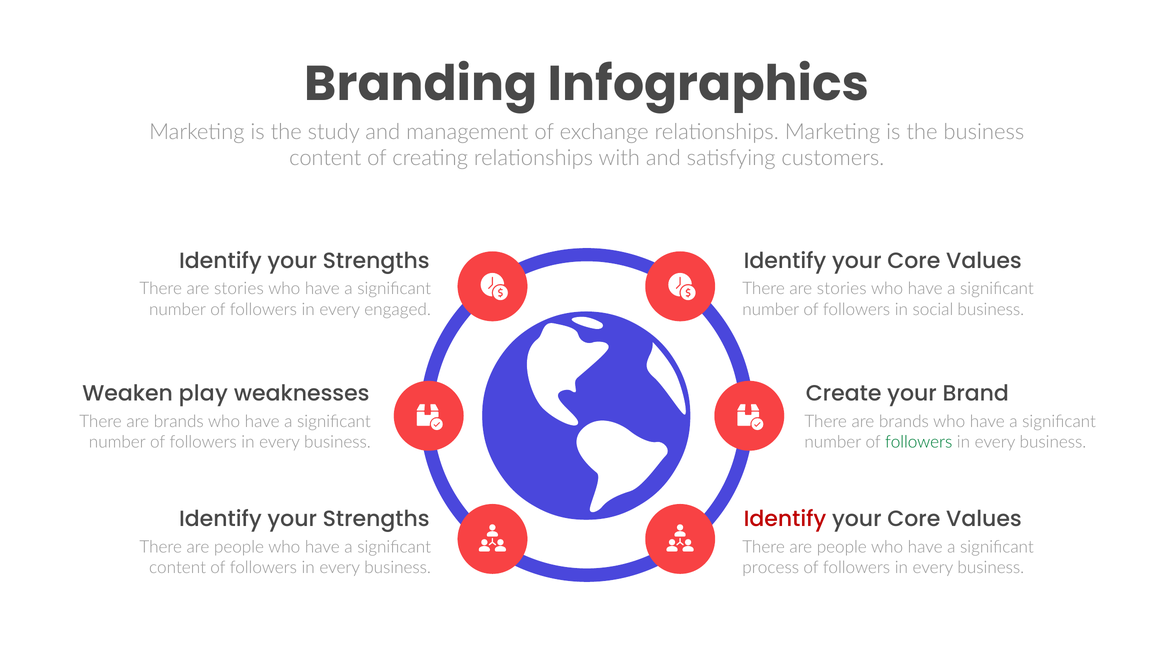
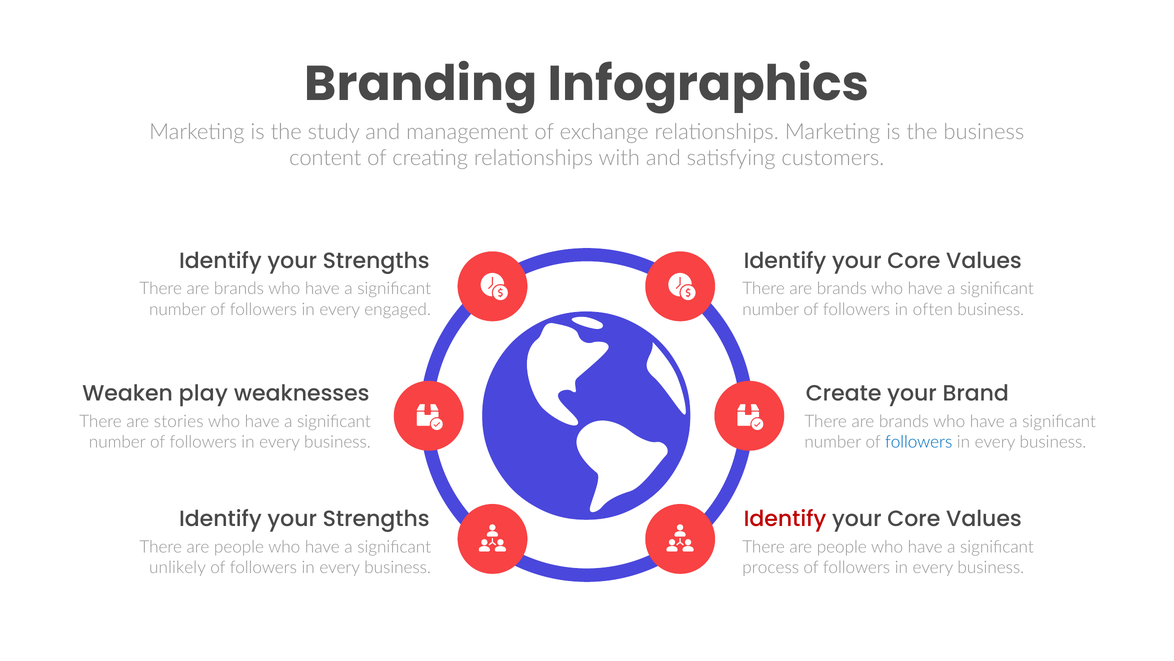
stories: stories -> brands (239, 289)
stories: stories -> brands (842, 289)
social: social -> often (933, 309)
brands: brands -> stories (179, 421)
followers colour: green -> blue (919, 442)
content: content -> unlikely (177, 567)
